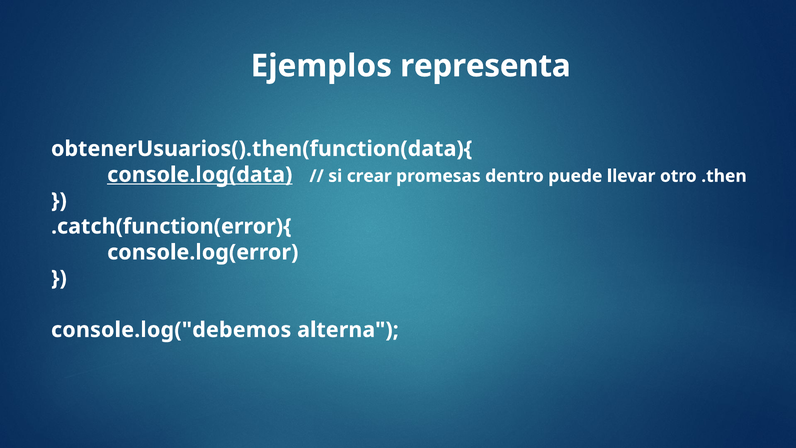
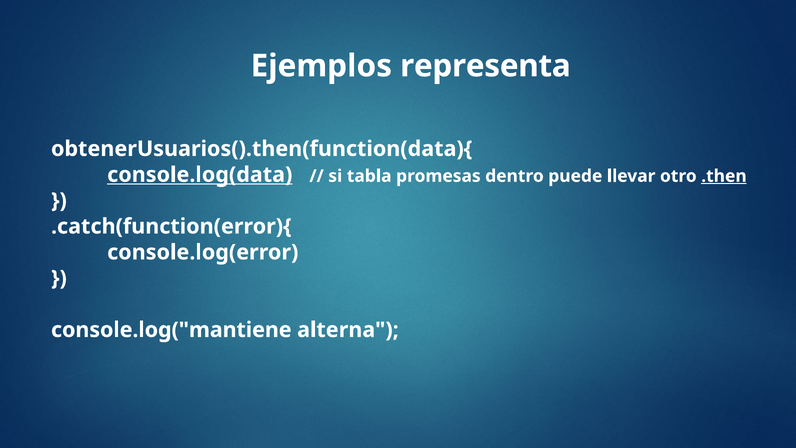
crear: crear -> tabla (369, 176)
.then underline: none -> present (724, 176)
console.log("debemos: console.log("debemos -> console.log("mantiene (171, 330)
